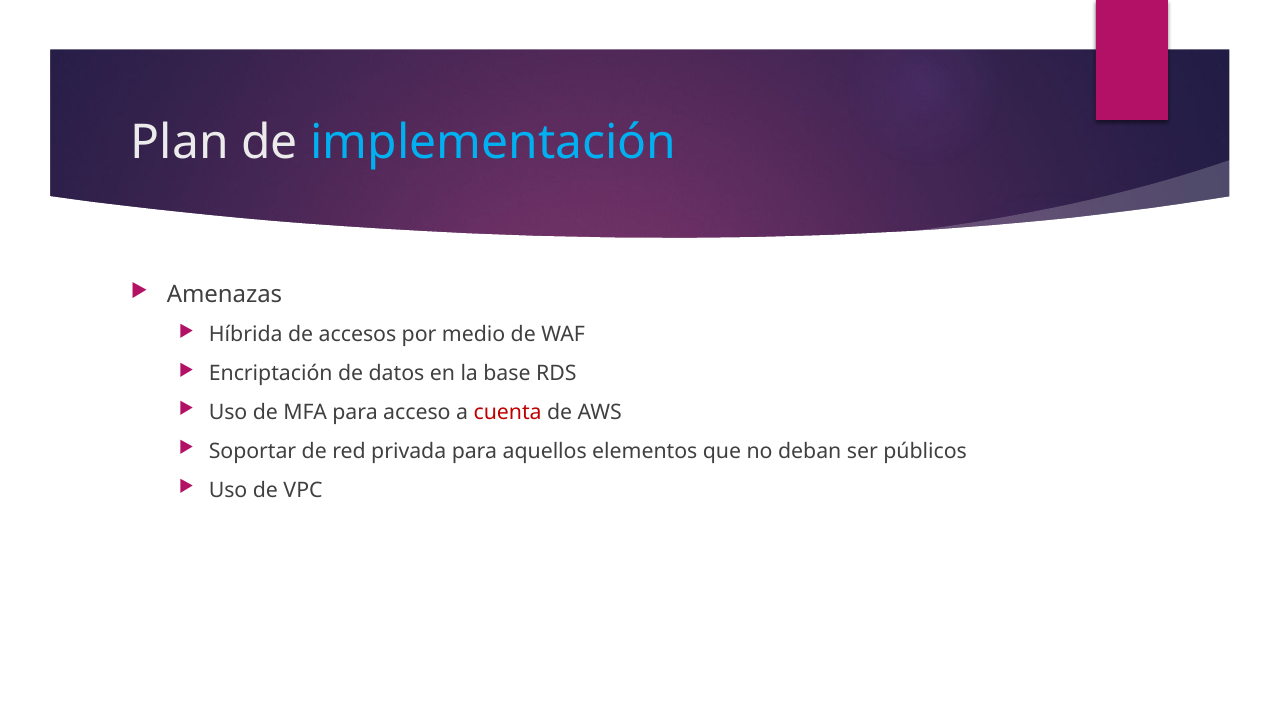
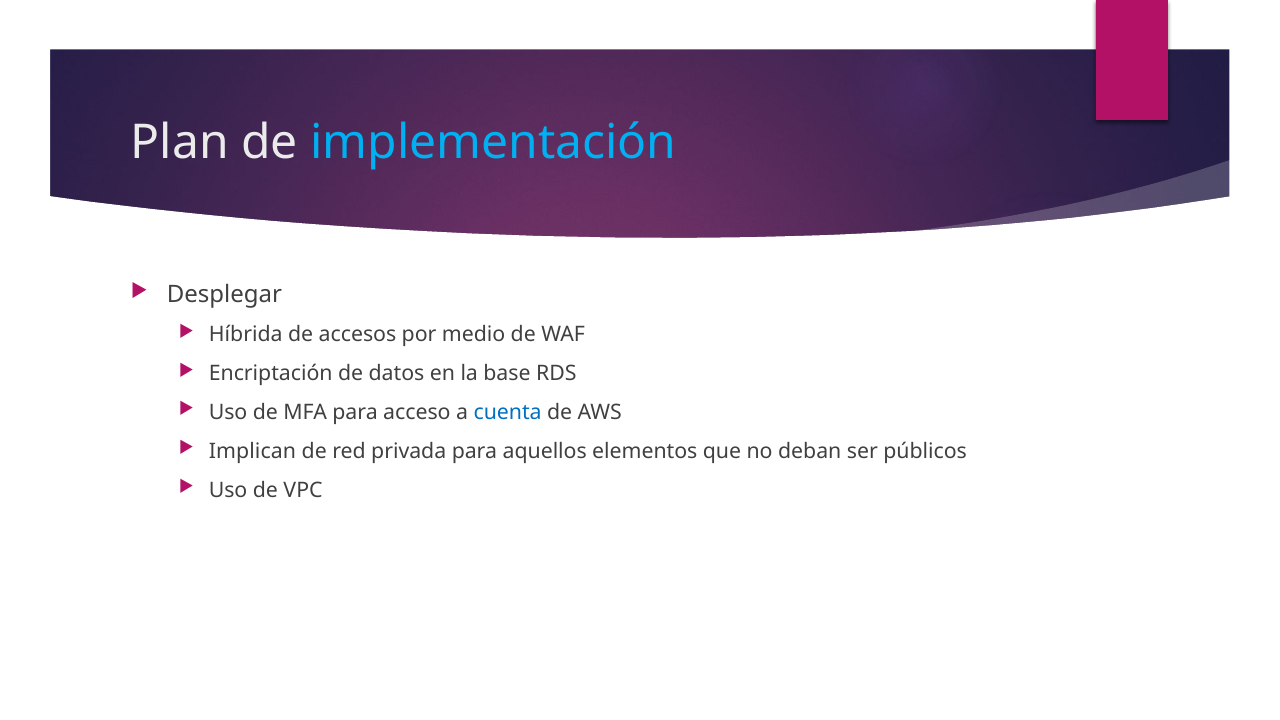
Amenazas: Amenazas -> Desplegar (224, 294)
cuenta colour: red -> blue (508, 412)
Soportar: Soportar -> Implican (252, 451)
